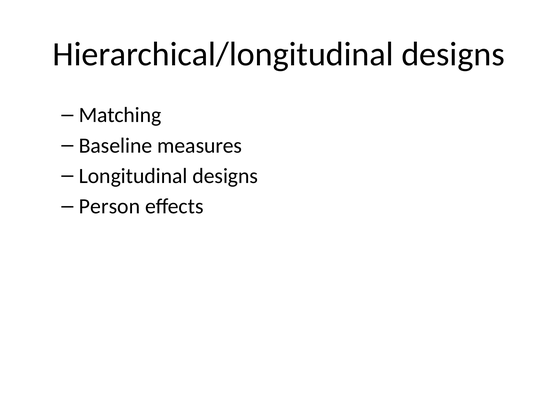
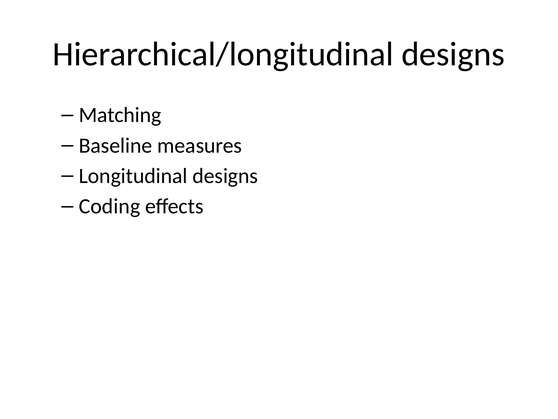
Person: Person -> Coding (110, 206)
